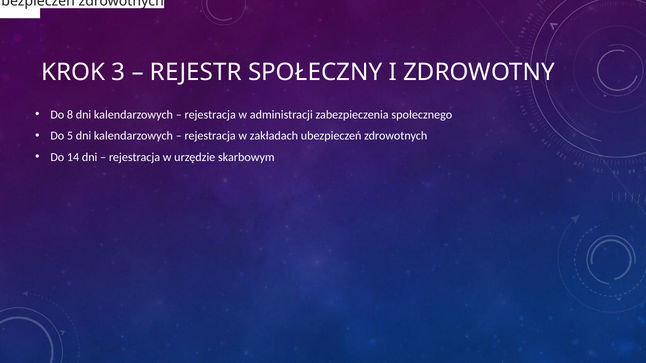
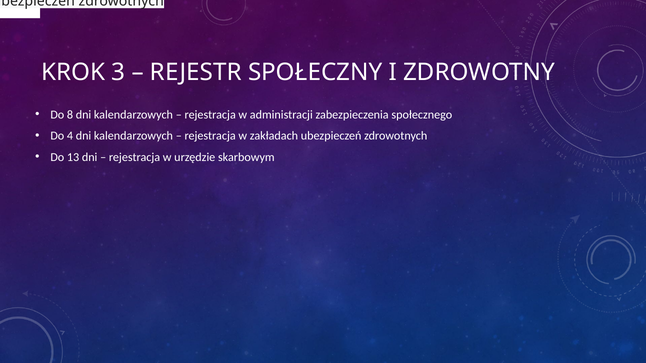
5: 5 -> 4 (70, 136)
14: 14 -> 13 (73, 157)
